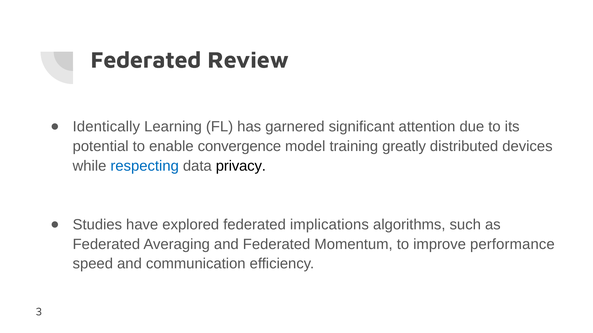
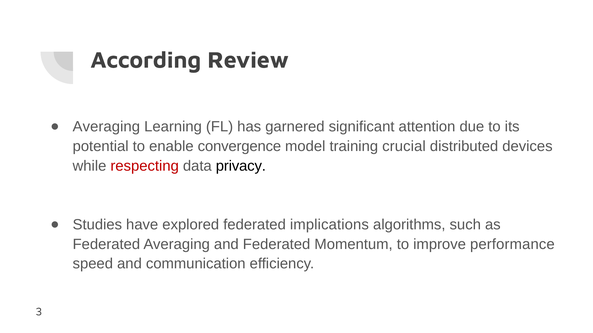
Federated: Federated -> According (146, 60)
Identically: Identically -> Averaging (106, 127)
greatly: greatly -> crucial (404, 147)
respecting colour: blue -> red (145, 166)
